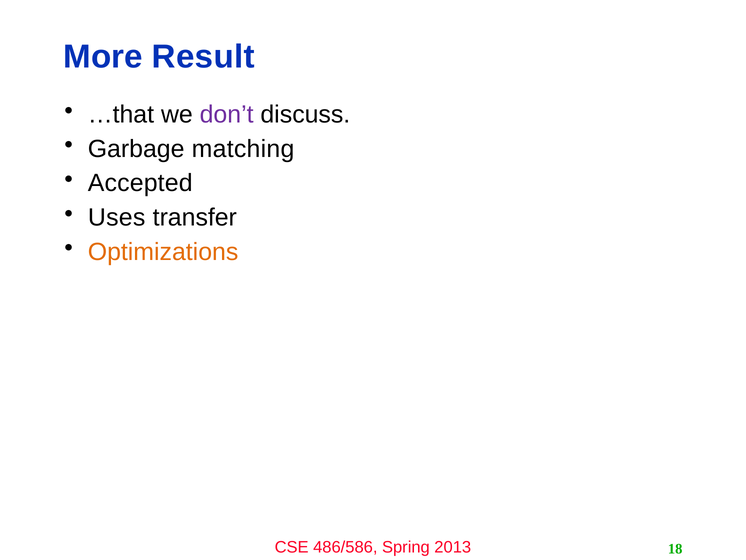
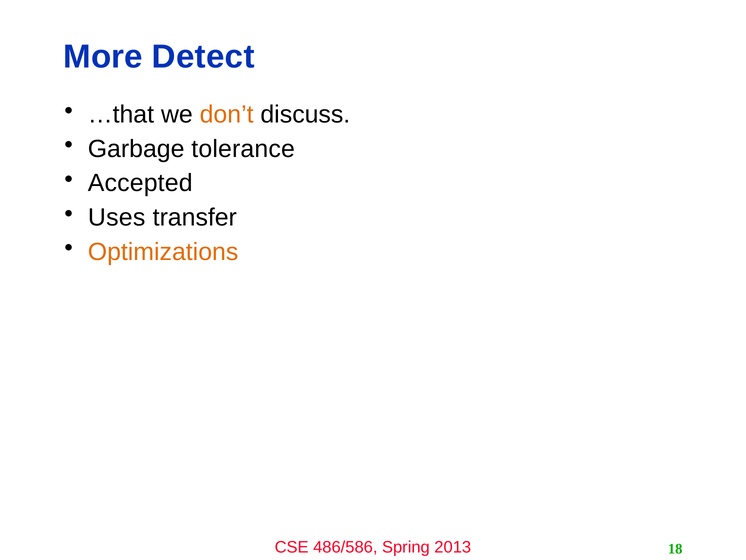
Result: Result -> Detect (203, 57)
don’t colour: purple -> orange (227, 114)
matching: matching -> tolerance (243, 149)
